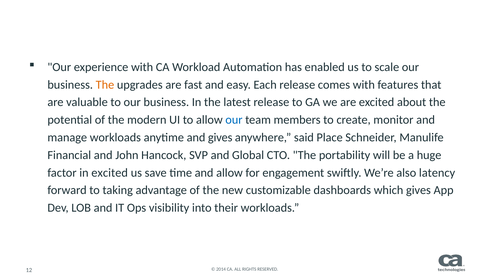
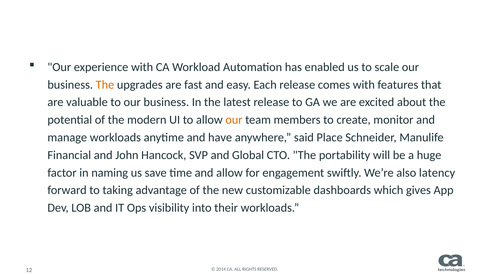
our colour: blue -> orange (234, 120)
and gives: gives -> have (220, 138)
in excited: excited -> naming (110, 173)
